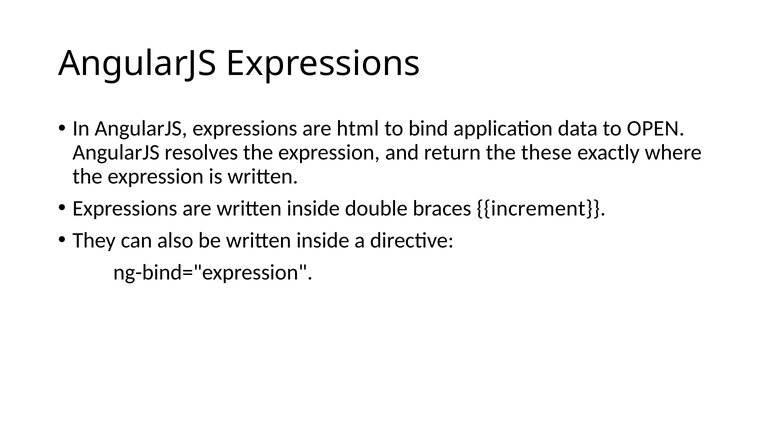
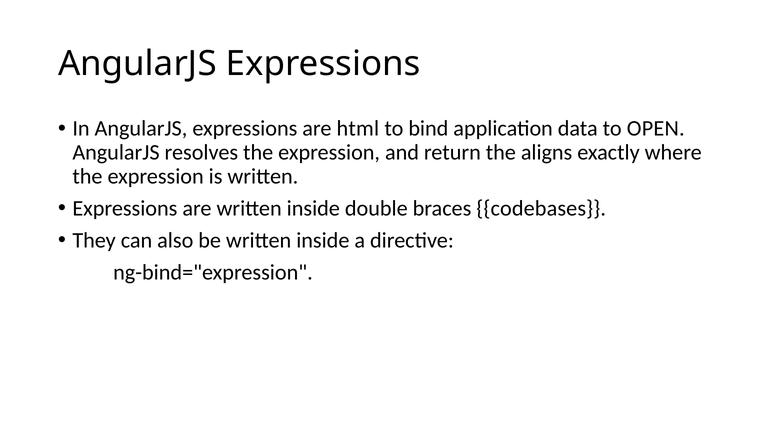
these: these -> aligns (547, 153)
increment: increment -> codebases (541, 209)
